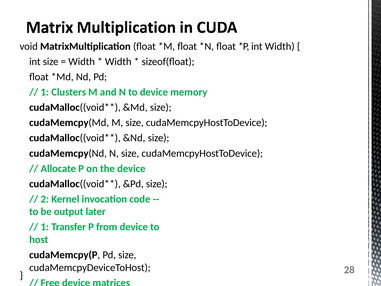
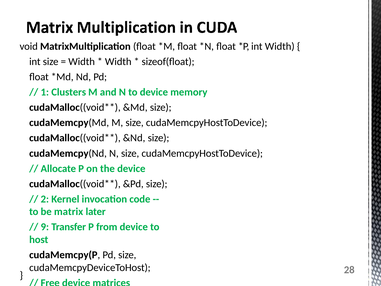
output: output -> matrix (69, 212)
1: 1 -> 9 (45, 227)
